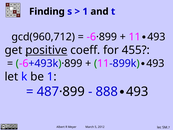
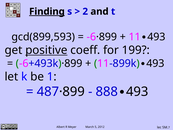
Finding underline: none -> present (47, 11)
1: 1 -> 2 (85, 11)
gcd(960,712: gcd(960,712 -> gcd(899,593 (43, 37)
455: 455 -> 199 (136, 50)
